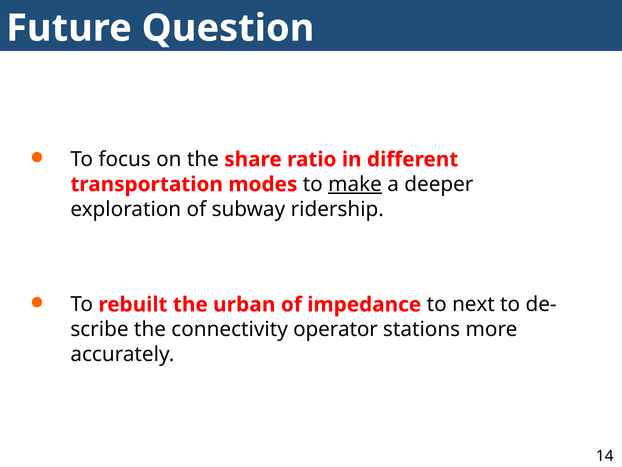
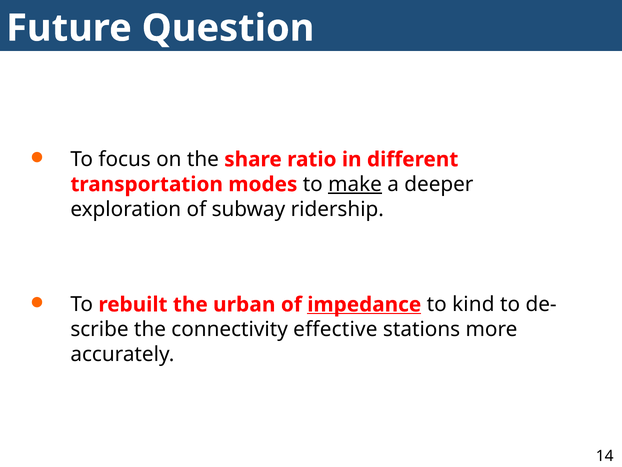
impedance underline: none -> present (364, 304)
next: next -> kind (473, 304)
operator: operator -> effective (335, 329)
